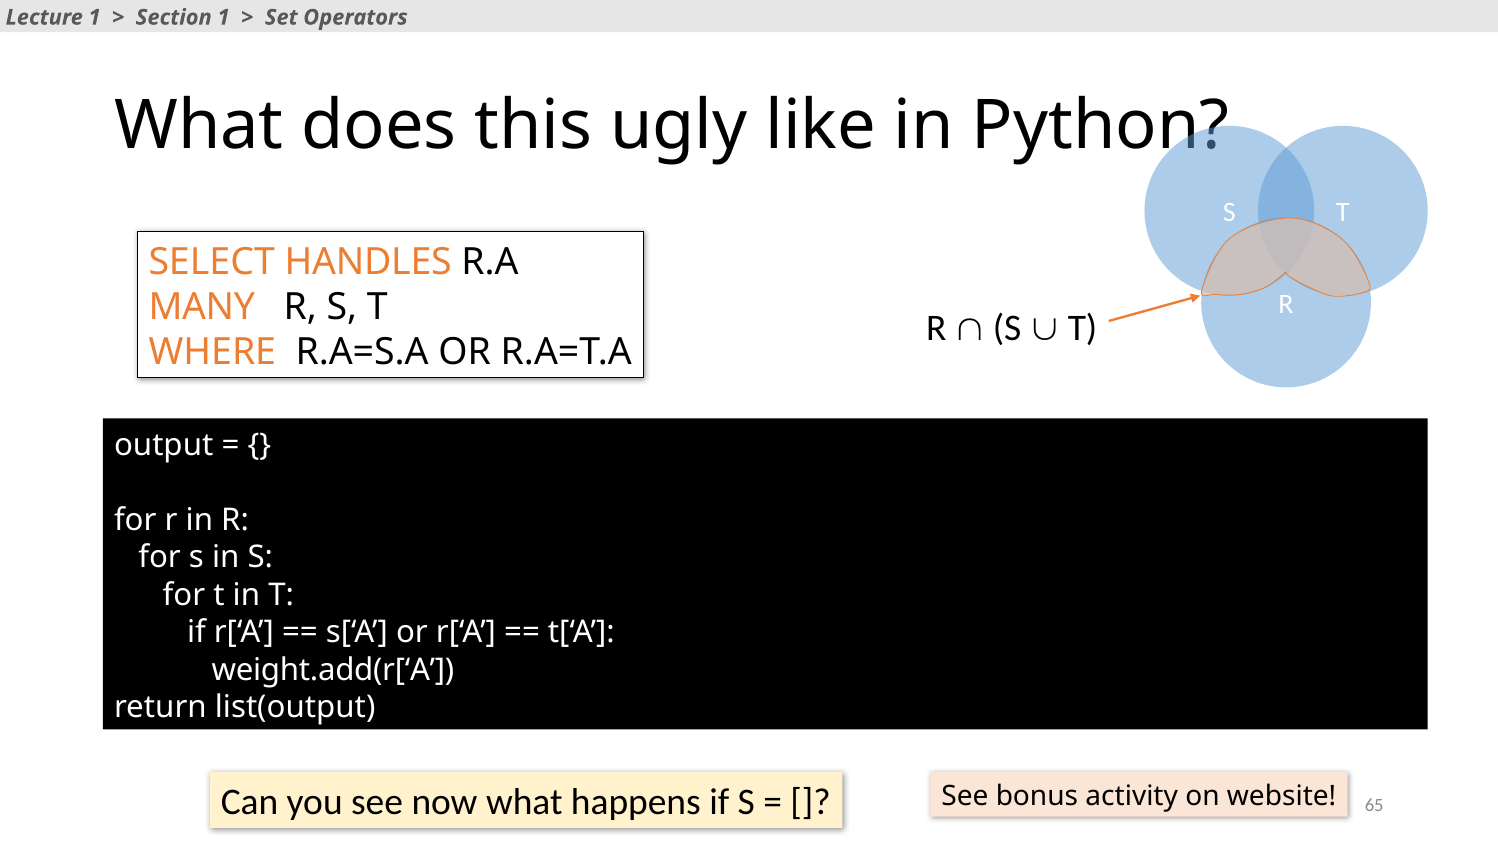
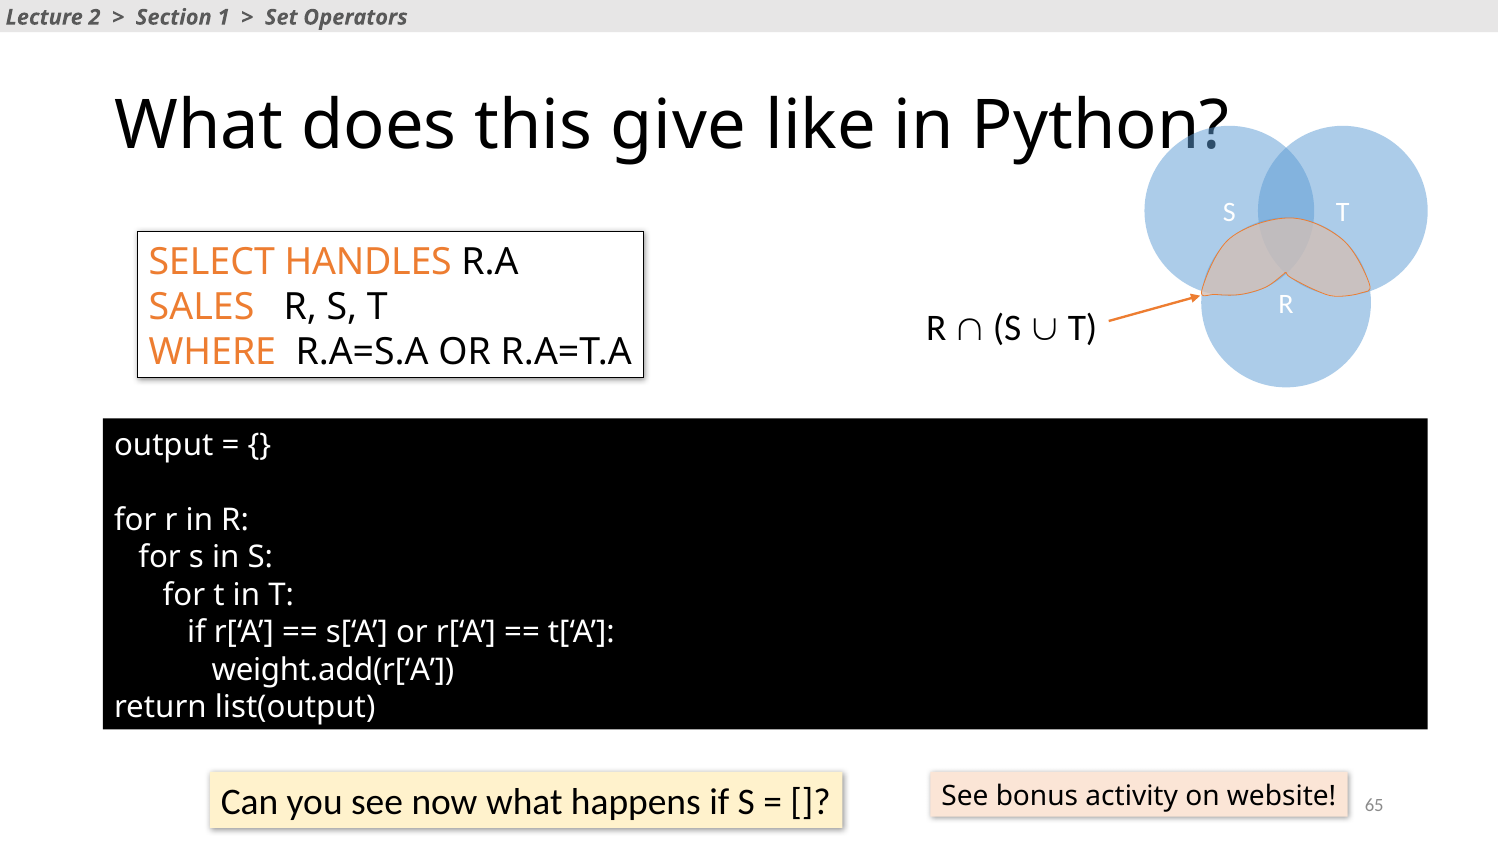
Lecture 1: 1 -> 2 (95, 17)
ugly: ugly -> give (679, 126)
MANY: MANY -> SALES (202, 307)
